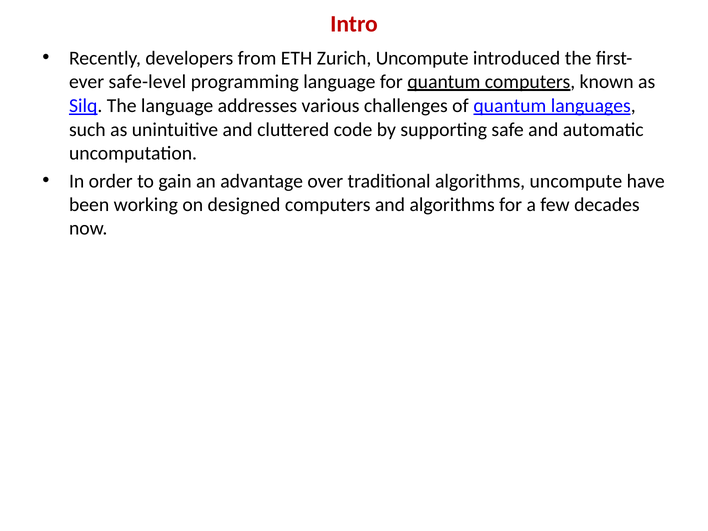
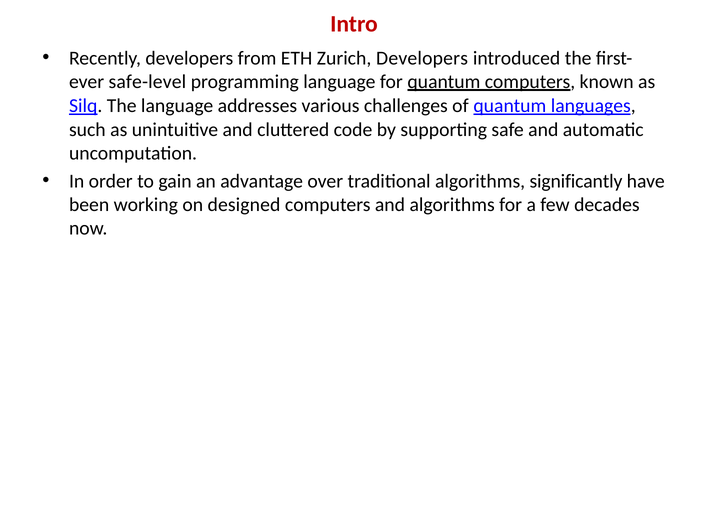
Zurich Uncompute: Uncompute -> Developers (422, 58)
algorithms uncompute: uncompute -> significantly (576, 181)
